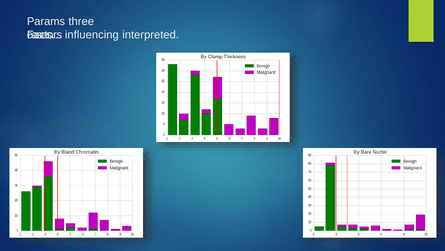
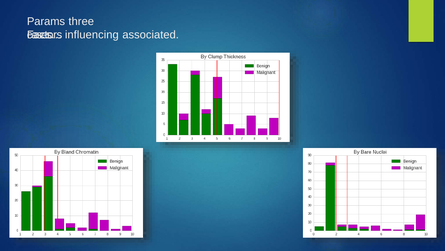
interpreted: interpreted -> associated (151, 35)
